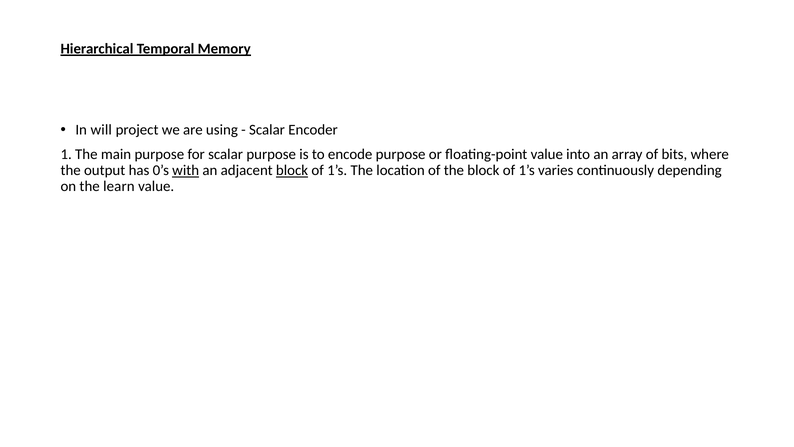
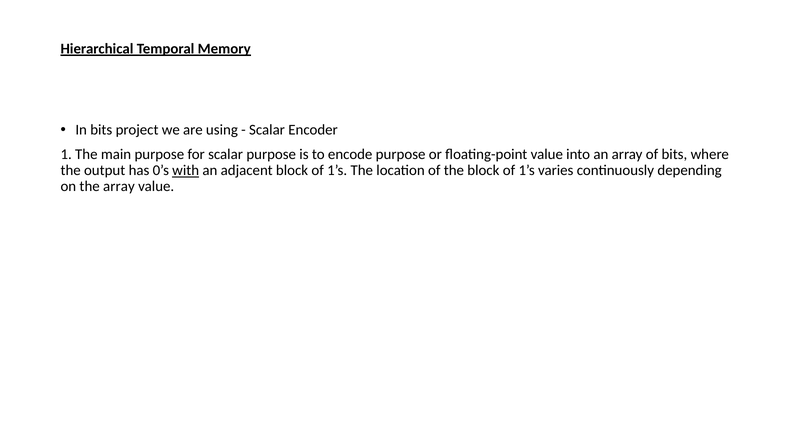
In will: will -> bits (101, 130)
block underline: present -> none (292, 170)
the learn: learn -> array (119, 186)
